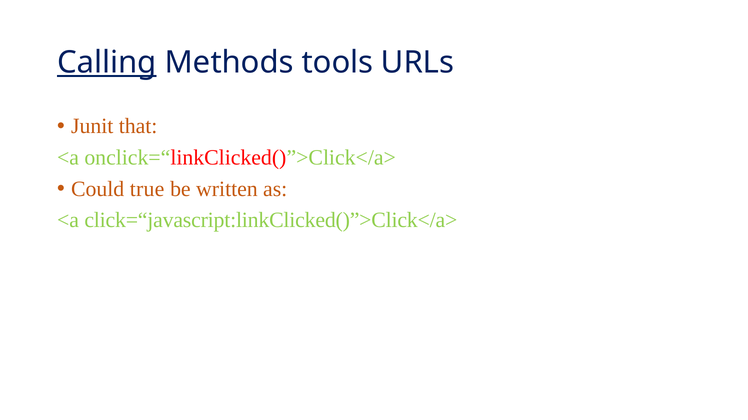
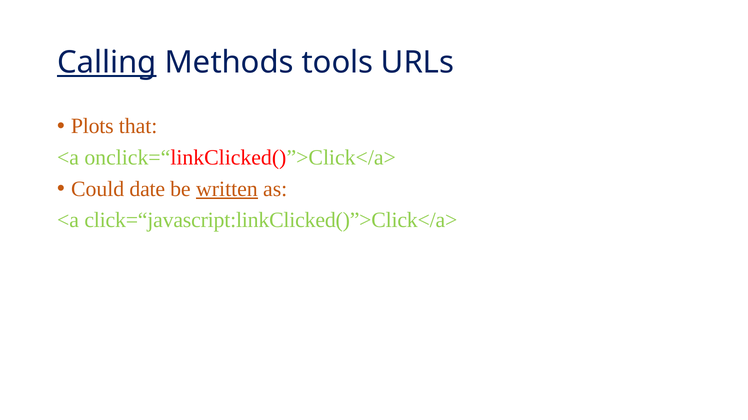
Junit: Junit -> Plots (92, 126)
true: true -> date (147, 189)
written underline: none -> present (227, 189)
